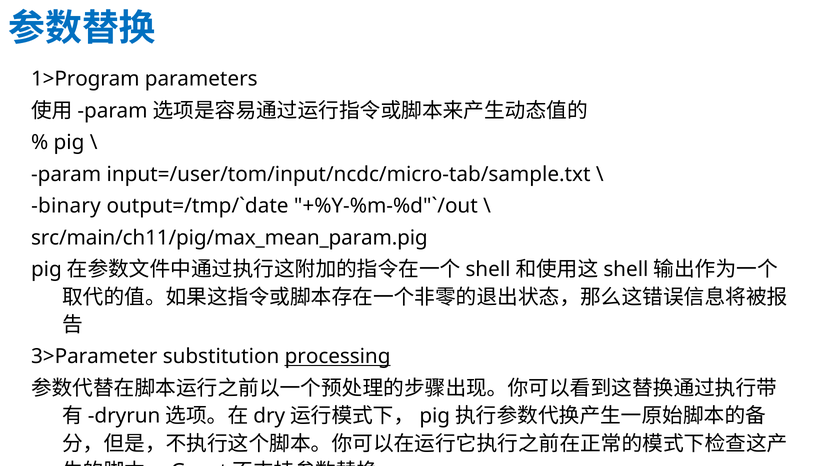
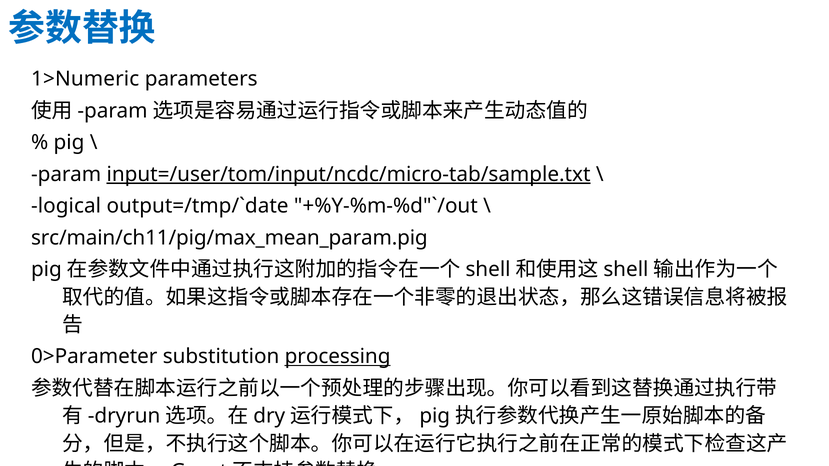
1>Program: 1>Program -> 1>Numeric (85, 79)
input=/user/tom/input/ncdc/micro-tab/sample.txt underline: none -> present (349, 174)
binary: binary -> logical (66, 206)
3>Parameter: 3>Parameter -> 0>Parameter (94, 357)
